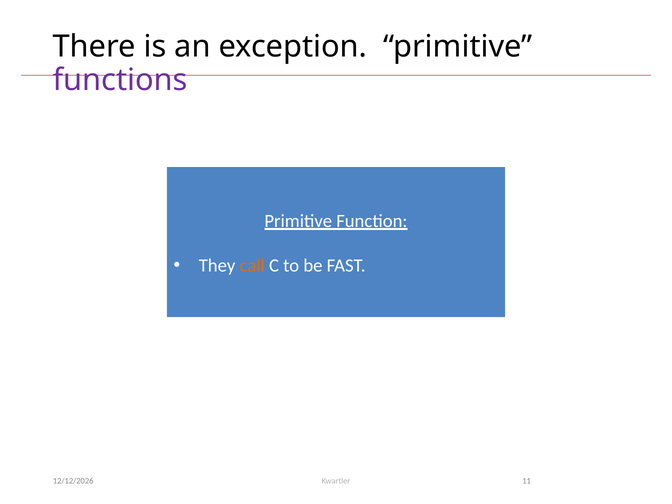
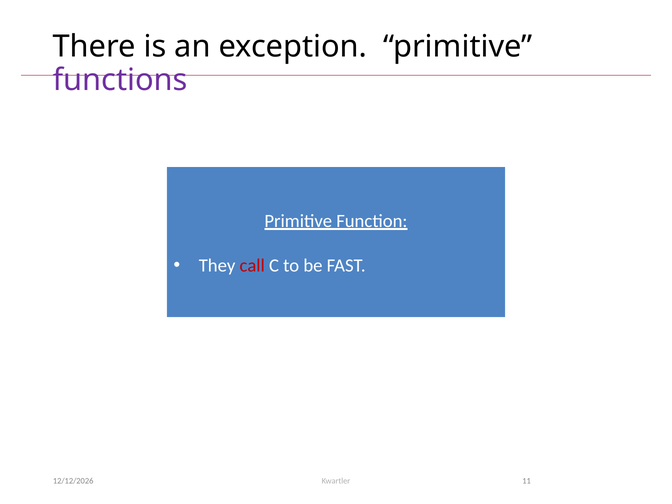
call colour: orange -> red (252, 266)
